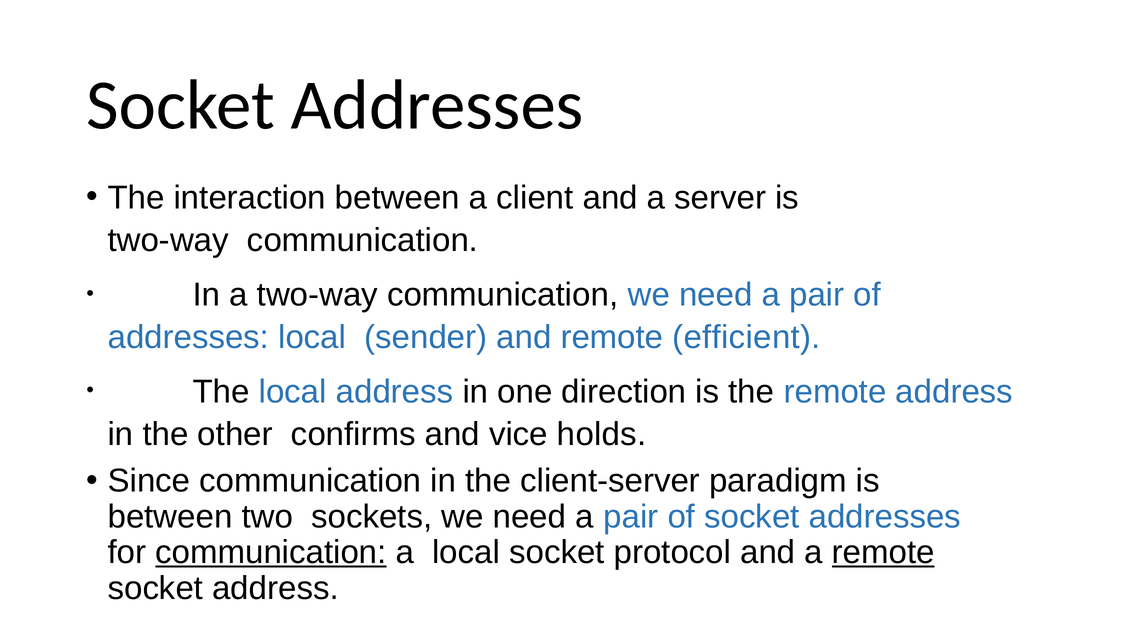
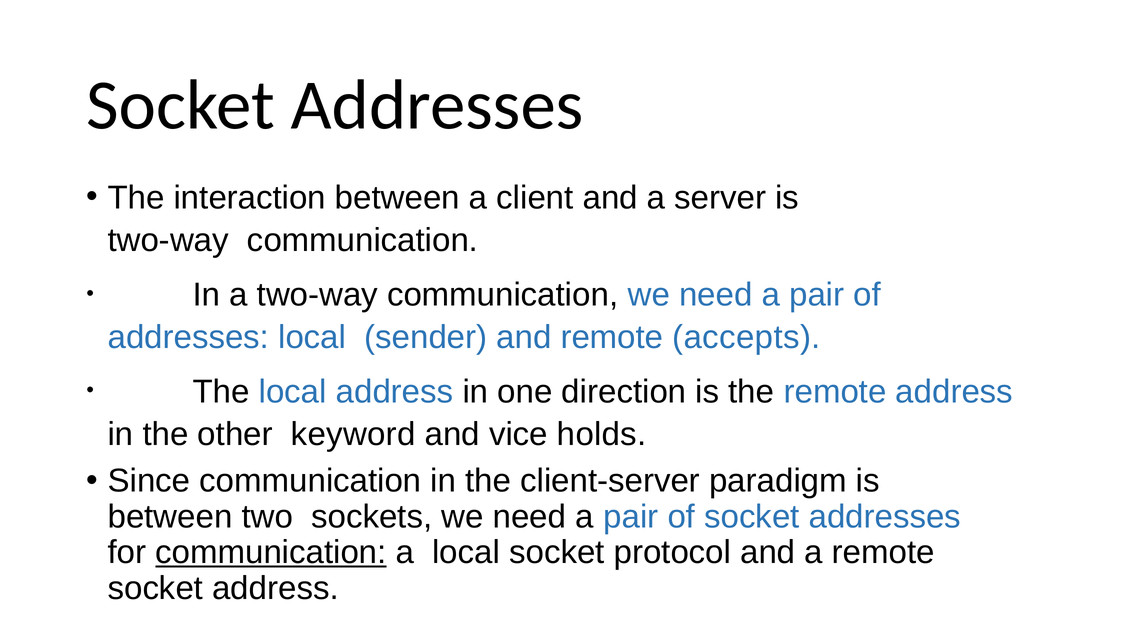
efficient: efficient -> accepts (746, 337)
confirms: confirms -> keyword (353, 434)
remote underline: present -> none (883, 552)
